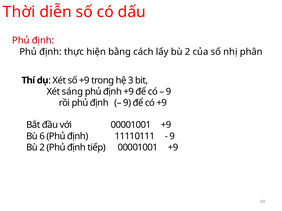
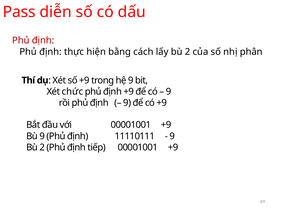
Thời: Thời -> Pass (19, 12)
hệ 3: 3 -> 9 (131, 81)
sáng: sáng -> chức (72, 92)
Bù 6: 6 -> 9 (42, 136)
